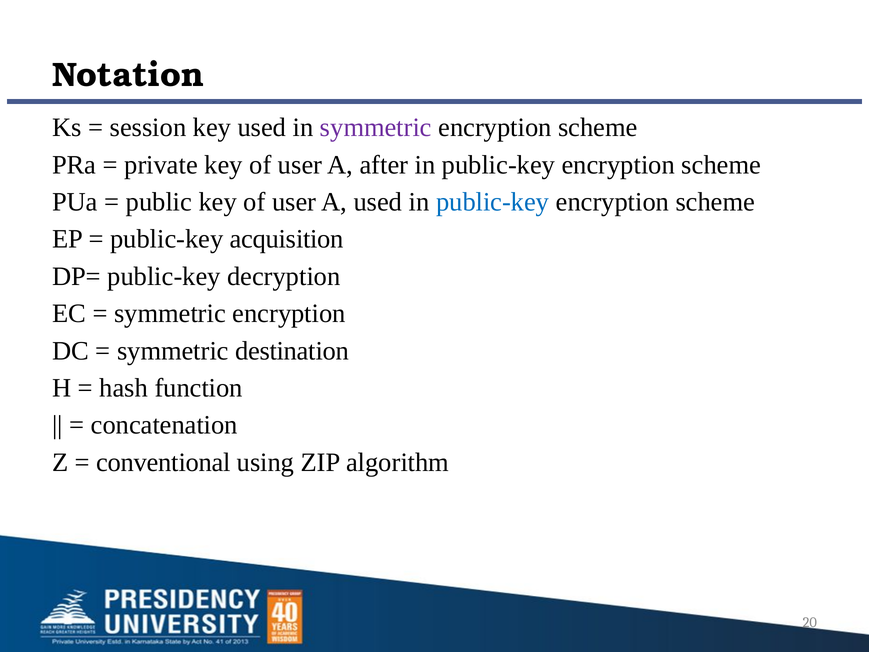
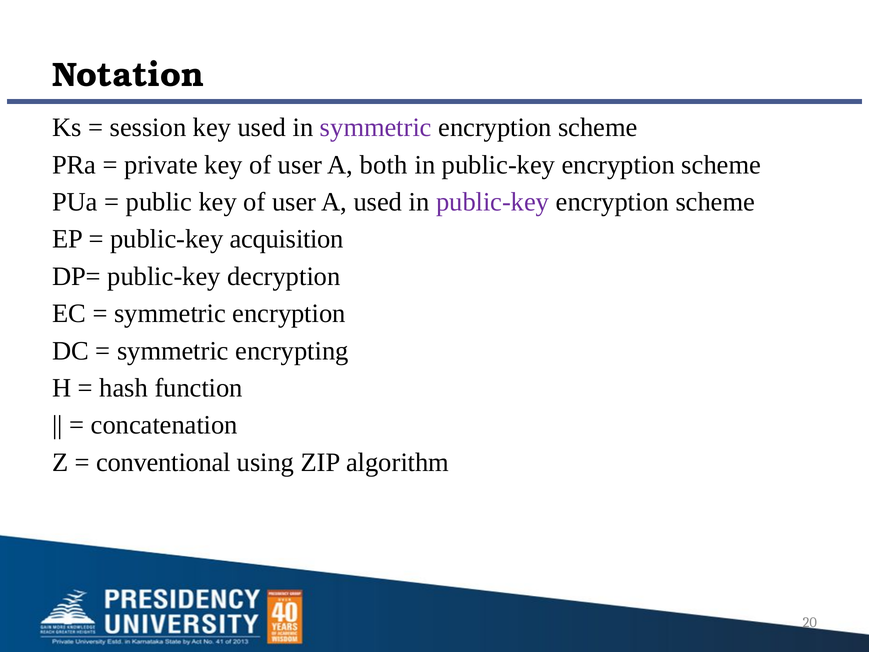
after: after -> both (384, 165)
public-key colour: blue -> purple (493, 202)
destination: destination -> encrypting (292, 351)
